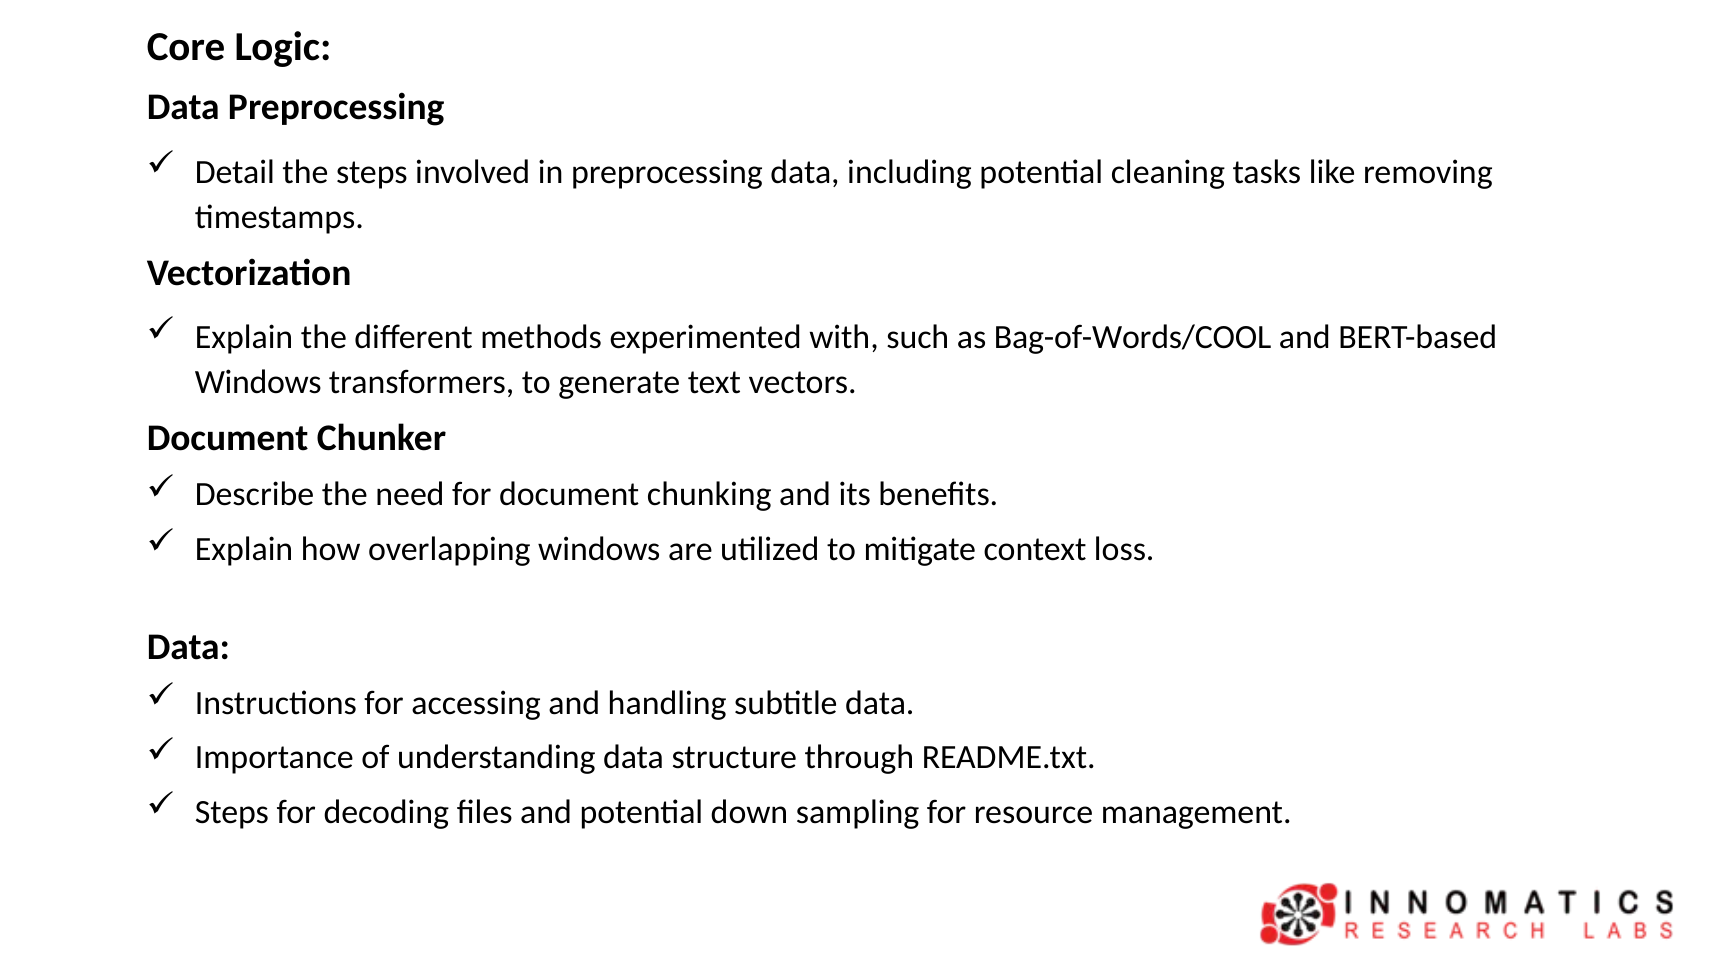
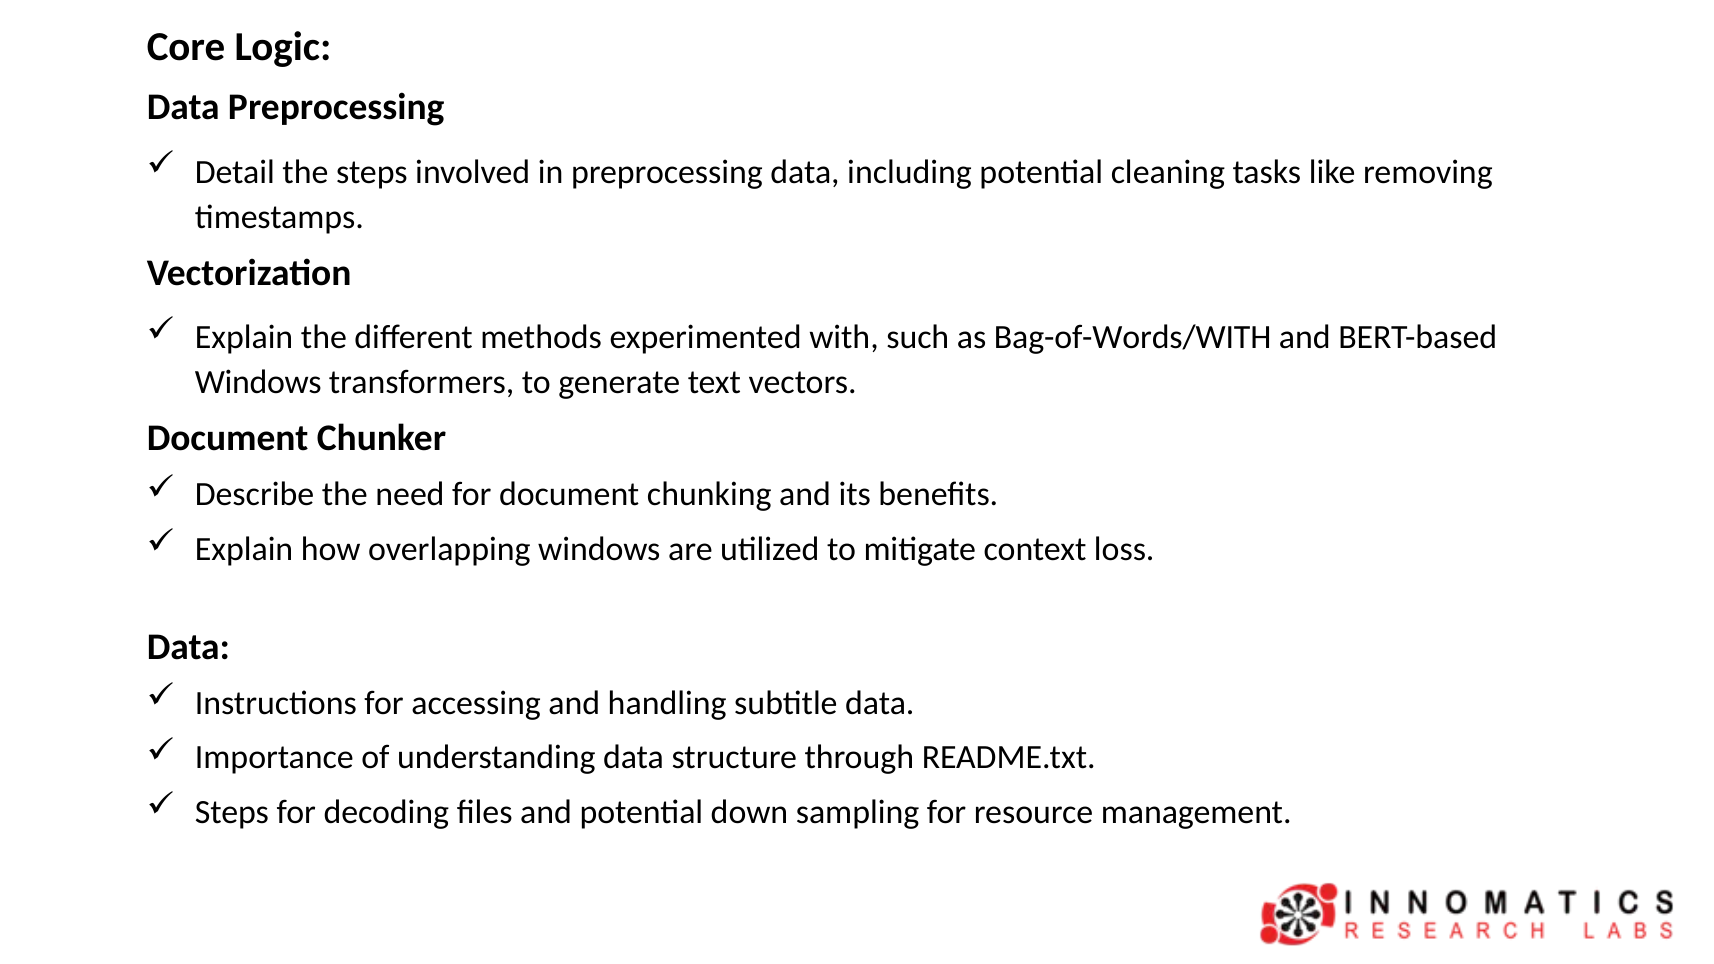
Bag-of-Words/COOL: Bag-of-Words/COOL -> Bag-of-Words/WITH (1133, 338)
